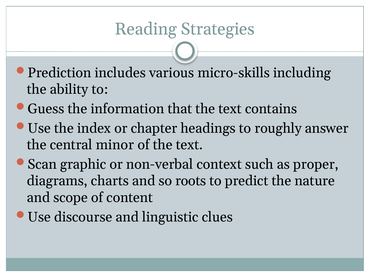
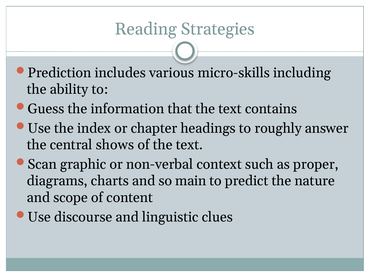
minor: minor -> shows (115, 145)
roots: roots -> main (191, 181)
